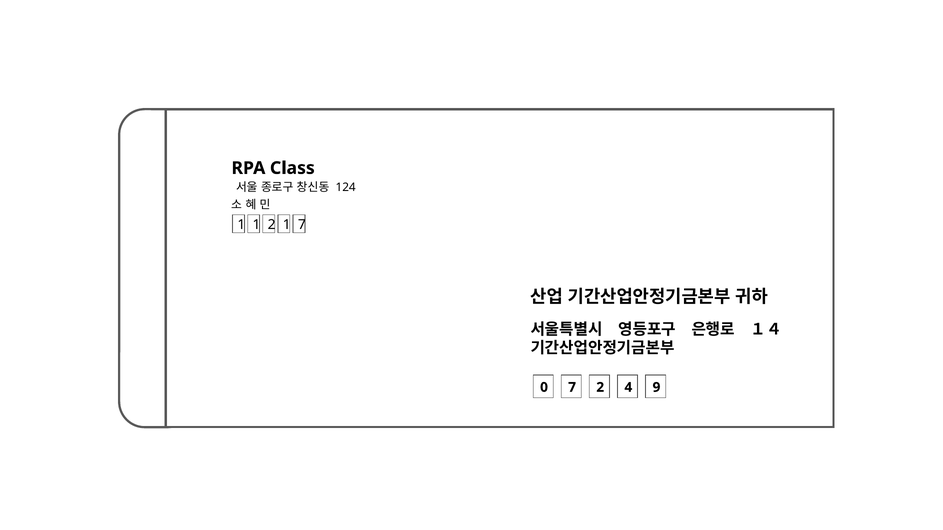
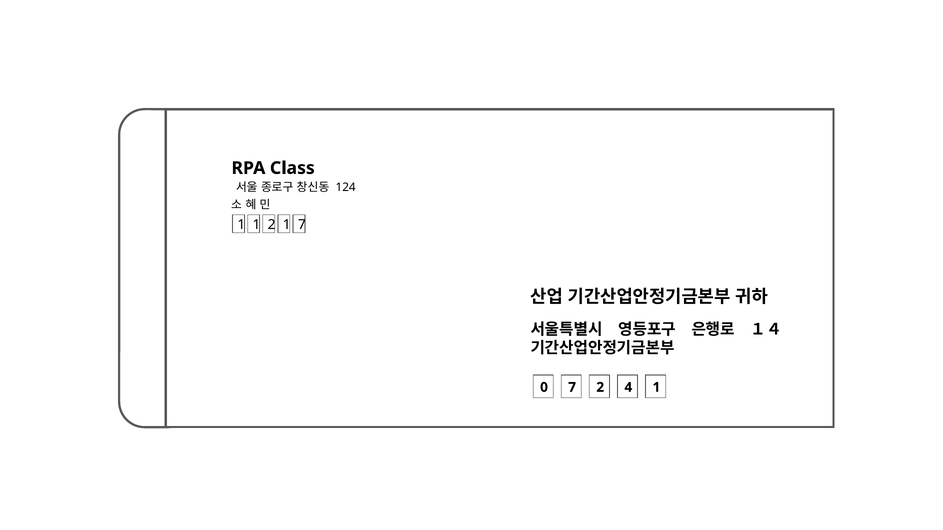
4 9: 9 -> 1 (656, 388)
